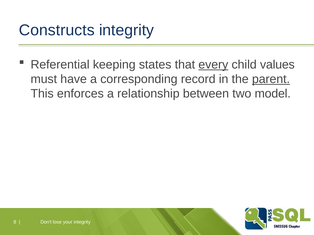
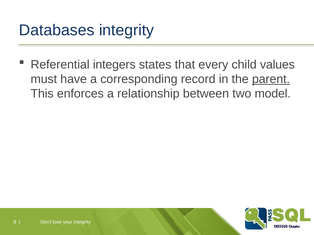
Constructs: Constructs -> Databases (57, 30)
keeping: keeping -> integers (114, 65)
every underline: present -> none (213, 65)
